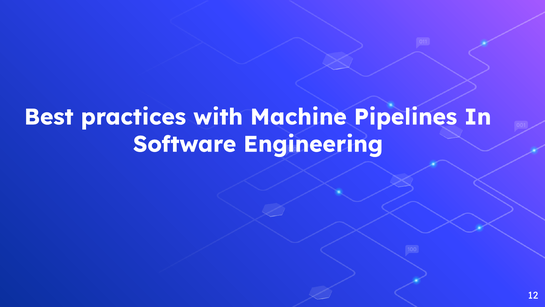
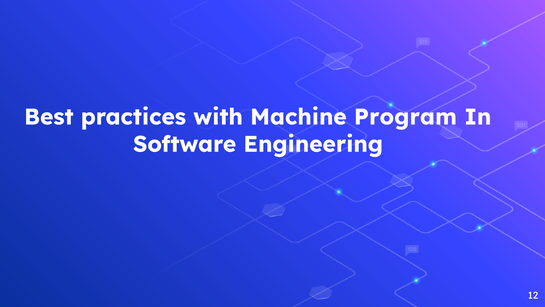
Pipelines: Pipelines -> Program (405, 117)
